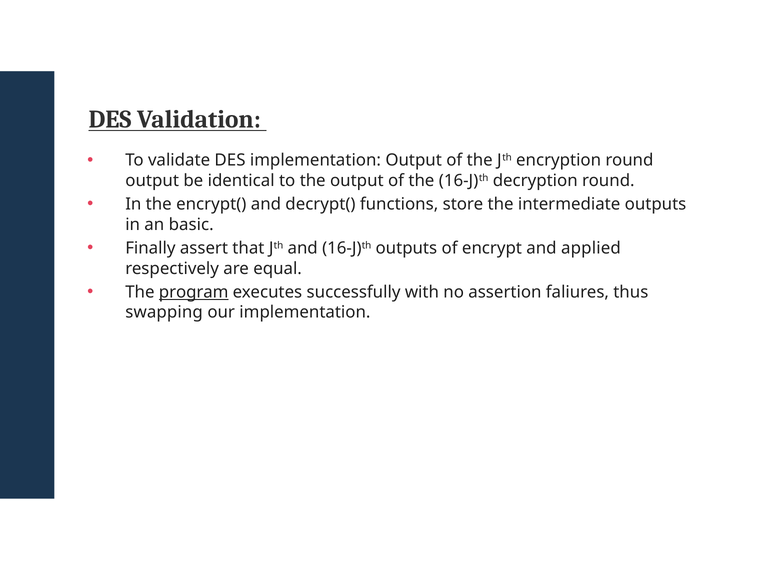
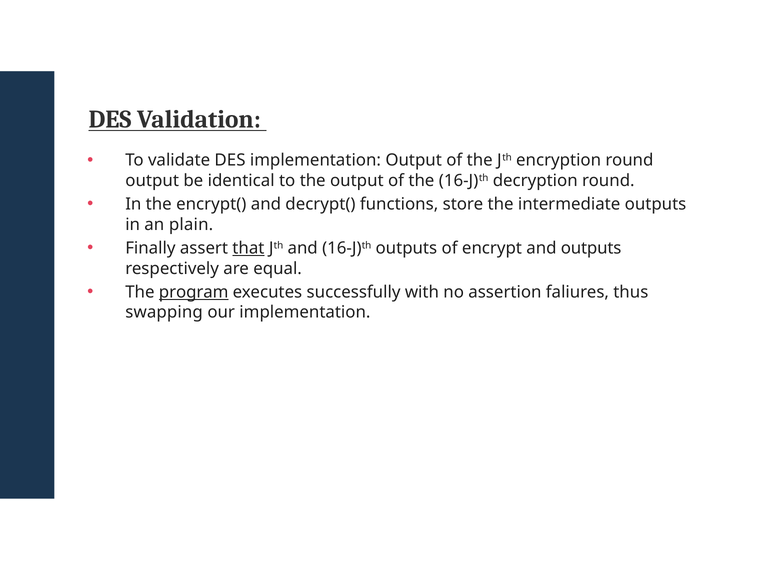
basic: basic -> plain (191, 225)
that underline: none -> present (248, 248)
and applied: applied -> outputs (591, 248)
